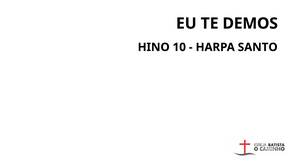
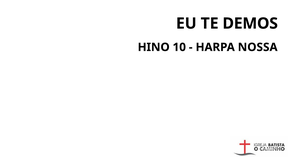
SANTO: SANTO -> NOSSA (258, 47)
